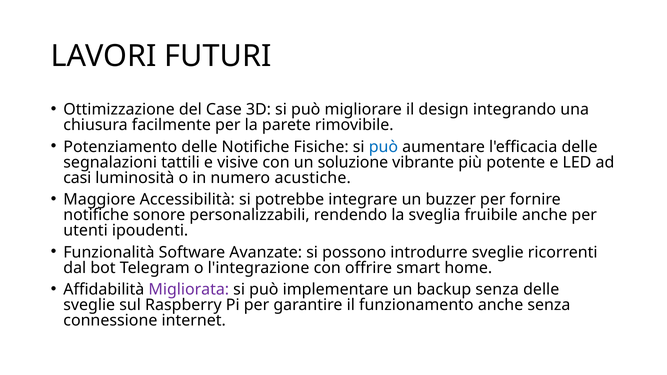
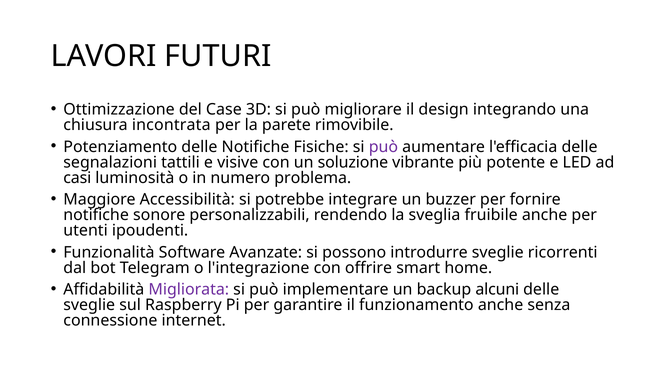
facilmente: facilmente -> incontrata (171, 125)
può colour: blue -> purple (383, 147)
acustiche: acustiche -> problema (313, 178)
backup senza: senza -> alcuni (497, 290)
